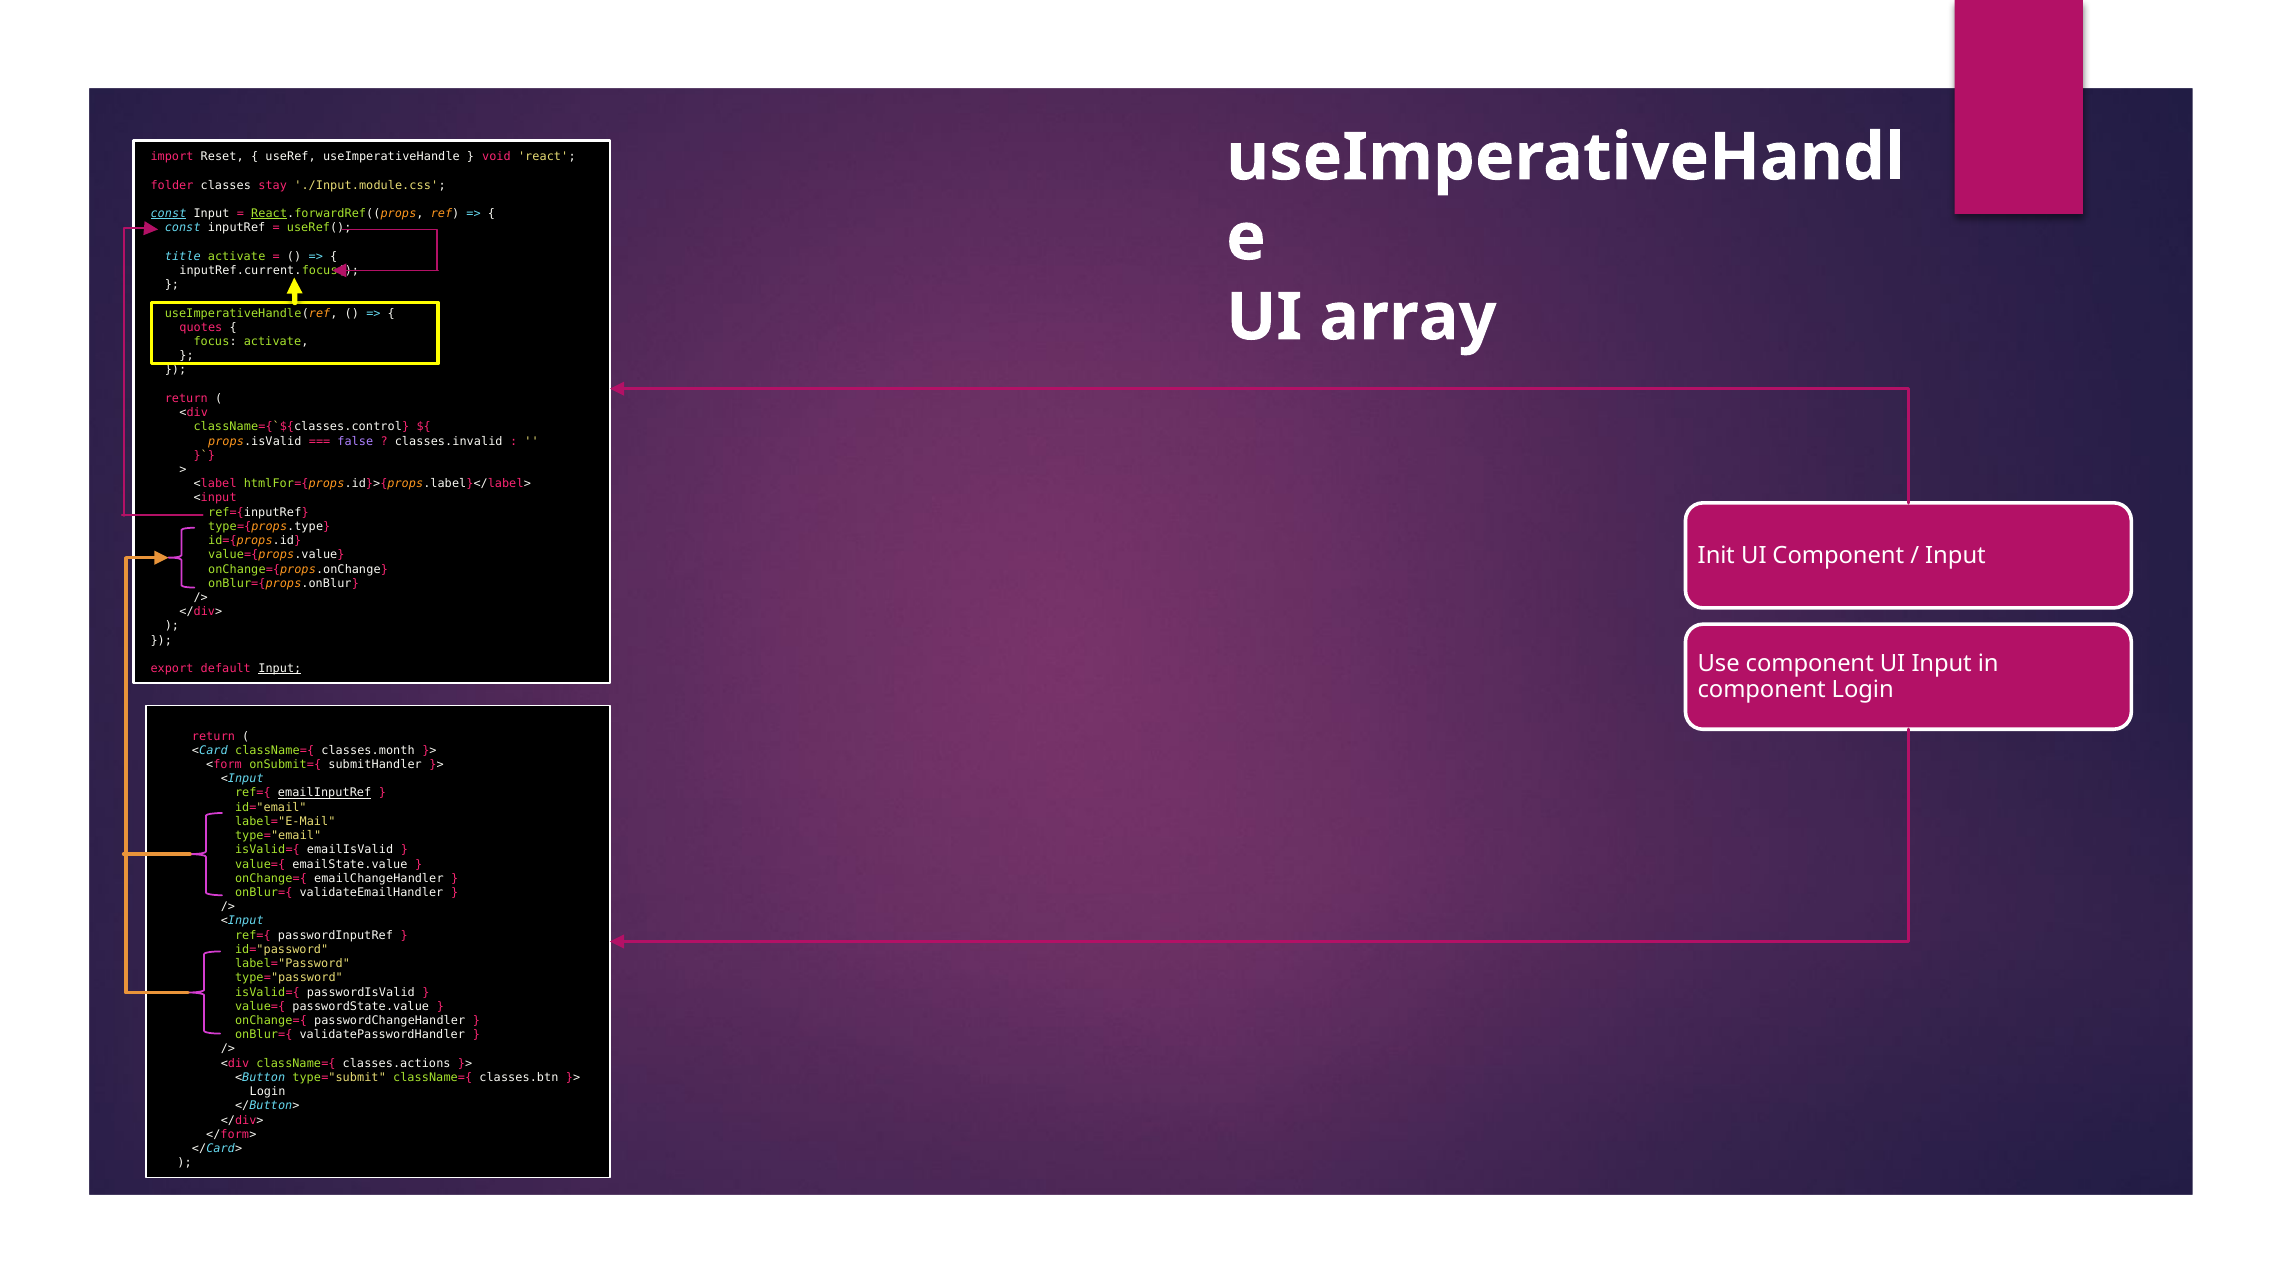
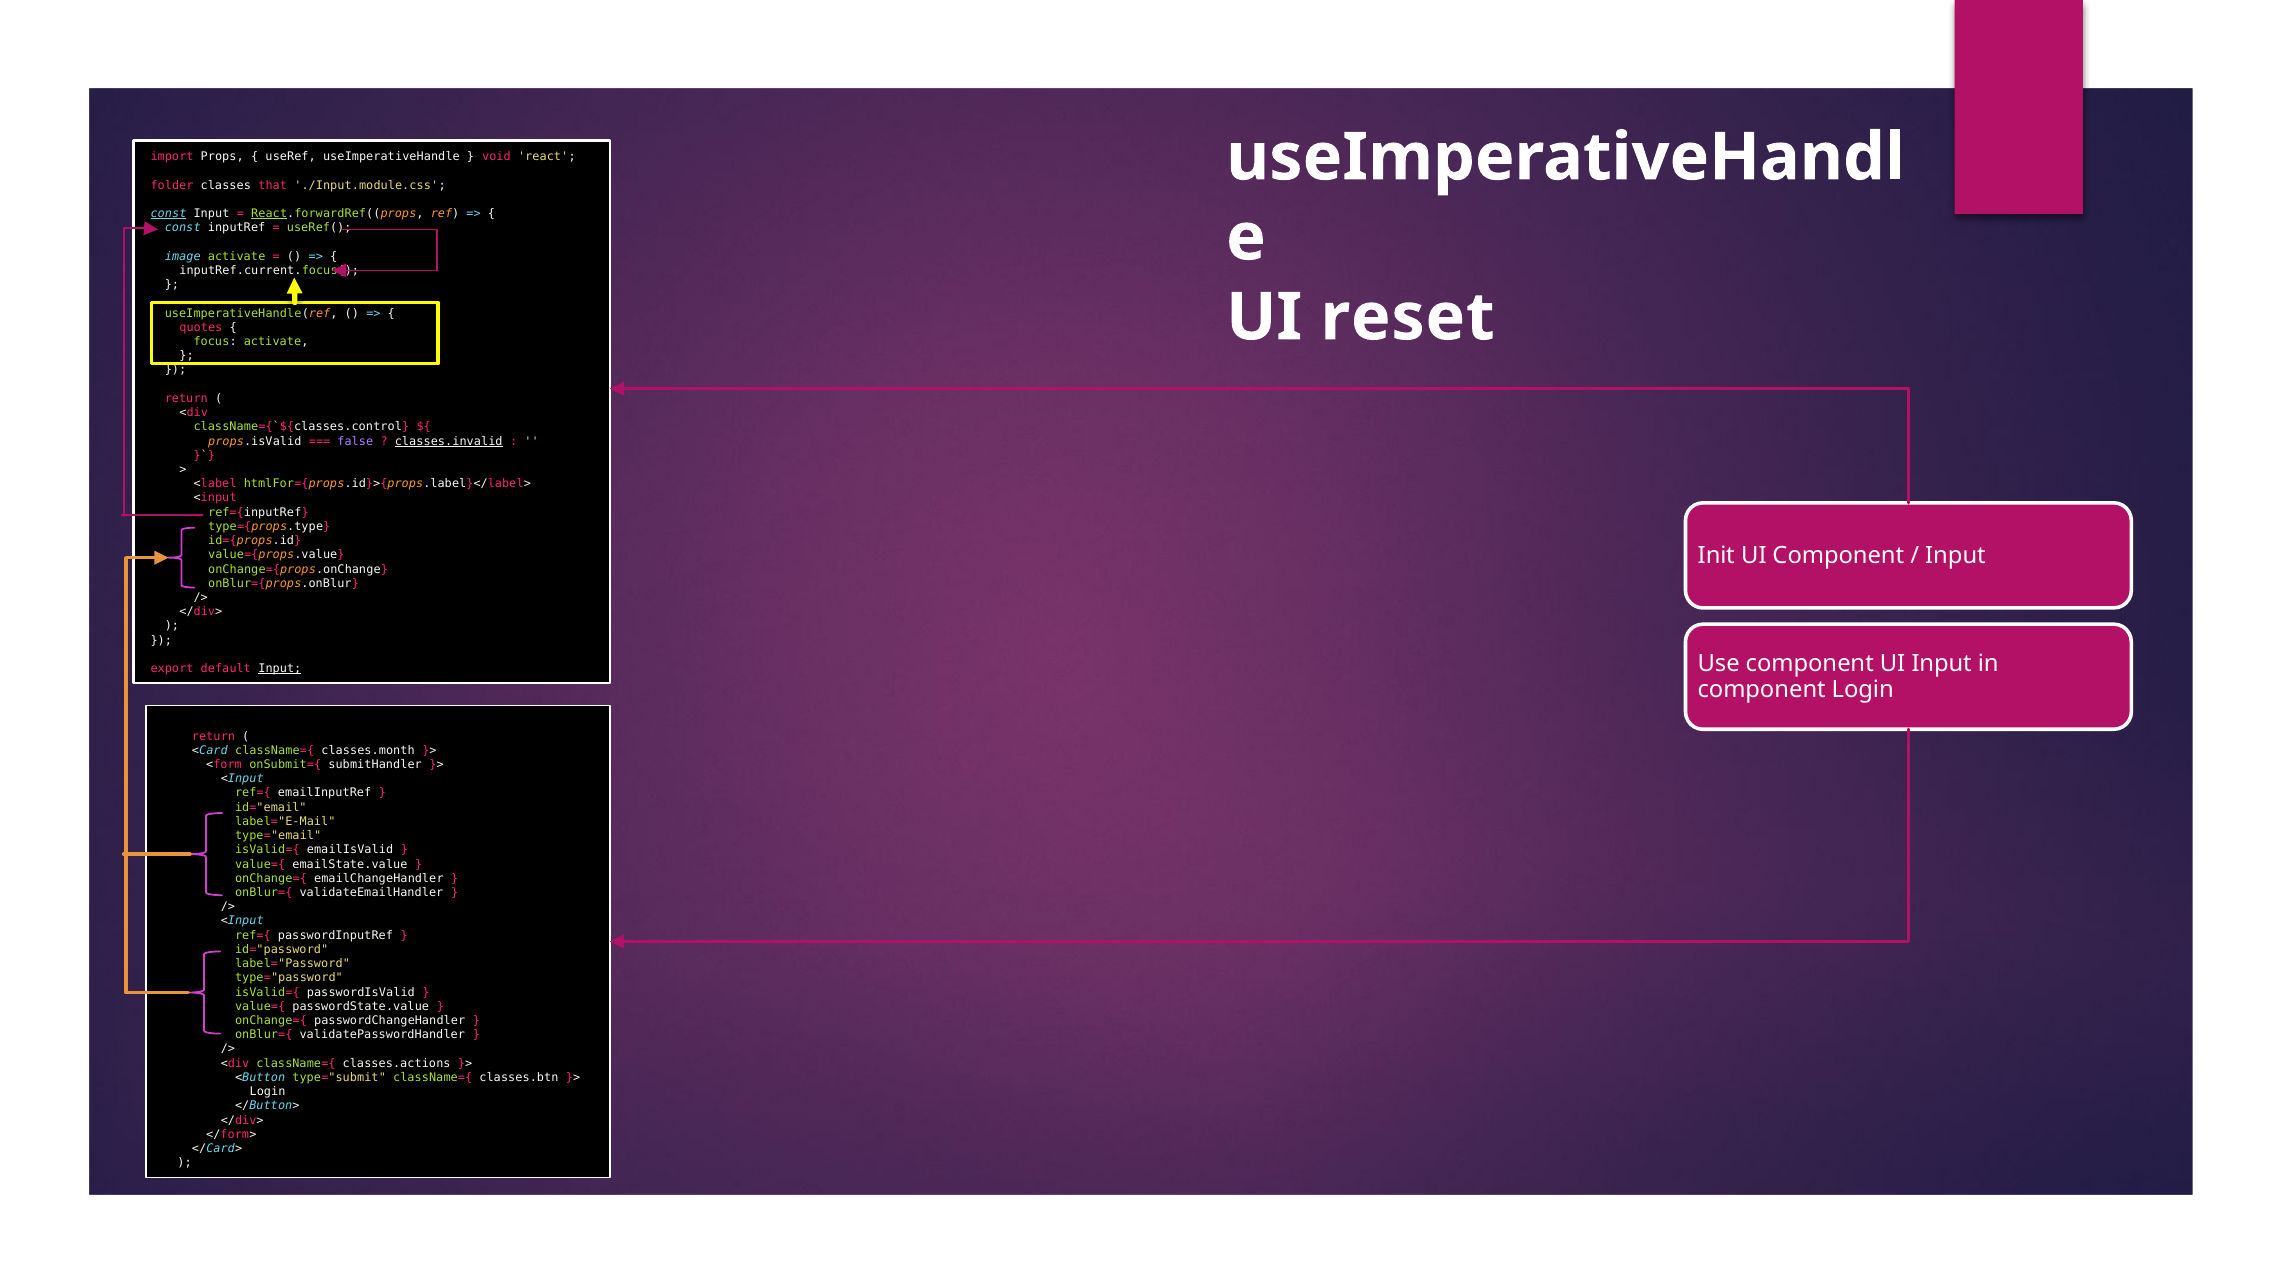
Reset: Reset -> Props (222, 157)
stay: stay -> that (273, 185)
title: title -> image (183, 256)
array: array -> reset (1408, 317)
classes.invalid underline: none -> present (449, 441)
emailInputRef underline: present -> none (325, 793)
